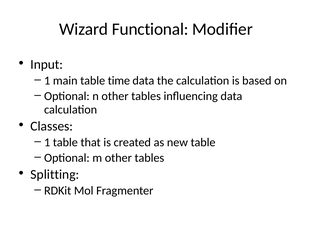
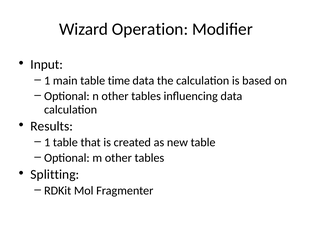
Functional: Functional -> Operation (150, 29)
Classes: Classes -> Results (52, 126)
